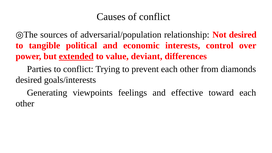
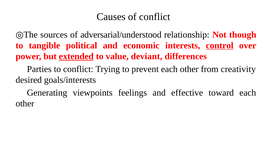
adversarial/population: adversarial/population -> adversarial/understood (121, 35)
Not desired: desired -> though (243, 35)
control underline: none -> present (220, 46)
diamonds: diamonds -> creativity (238, 69)
